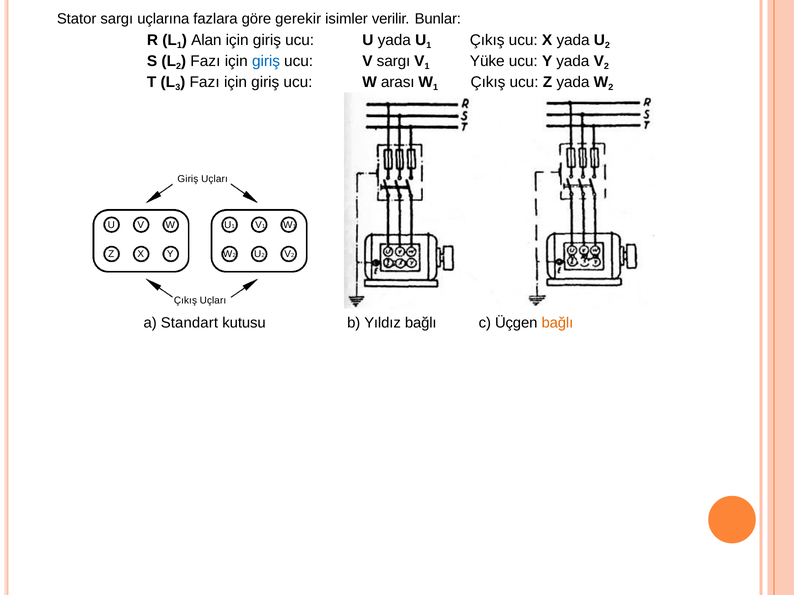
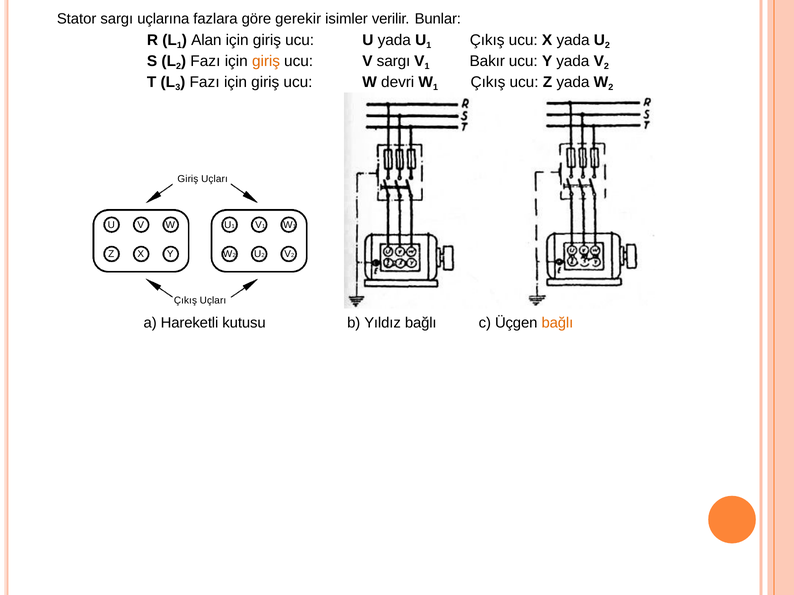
giriş colour: blue -> orange (266, 61)
Yüke: Yüke -> Bakır (487, 61)
arası: arası -> devri (398, 82)
Standart: Standart -> Hareketli (190, 323)
